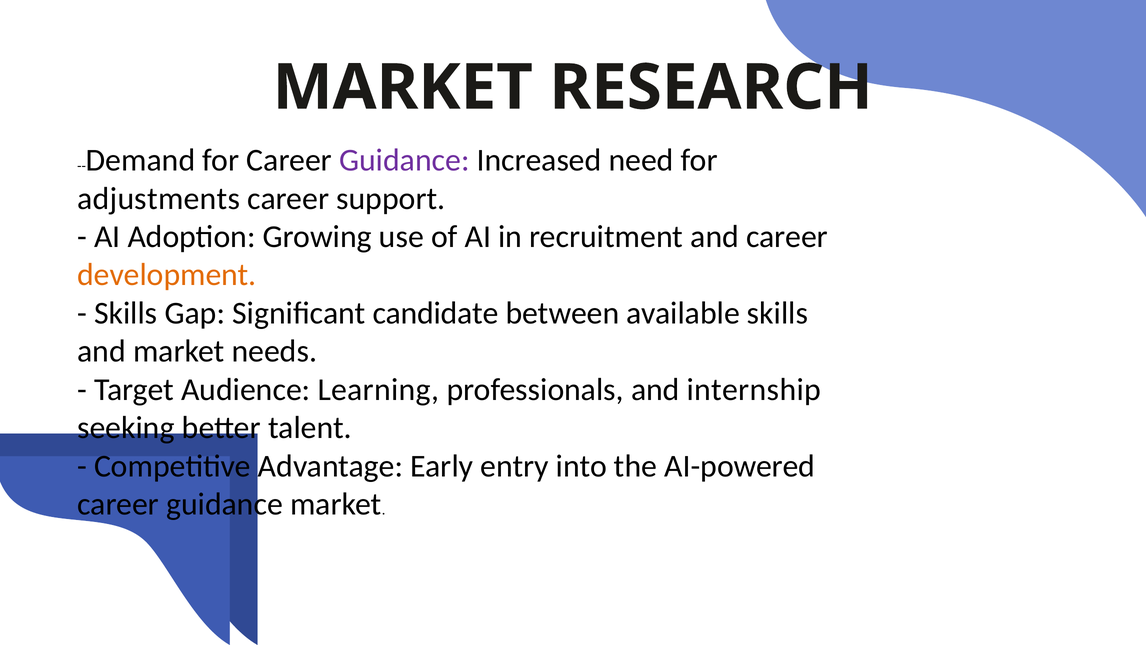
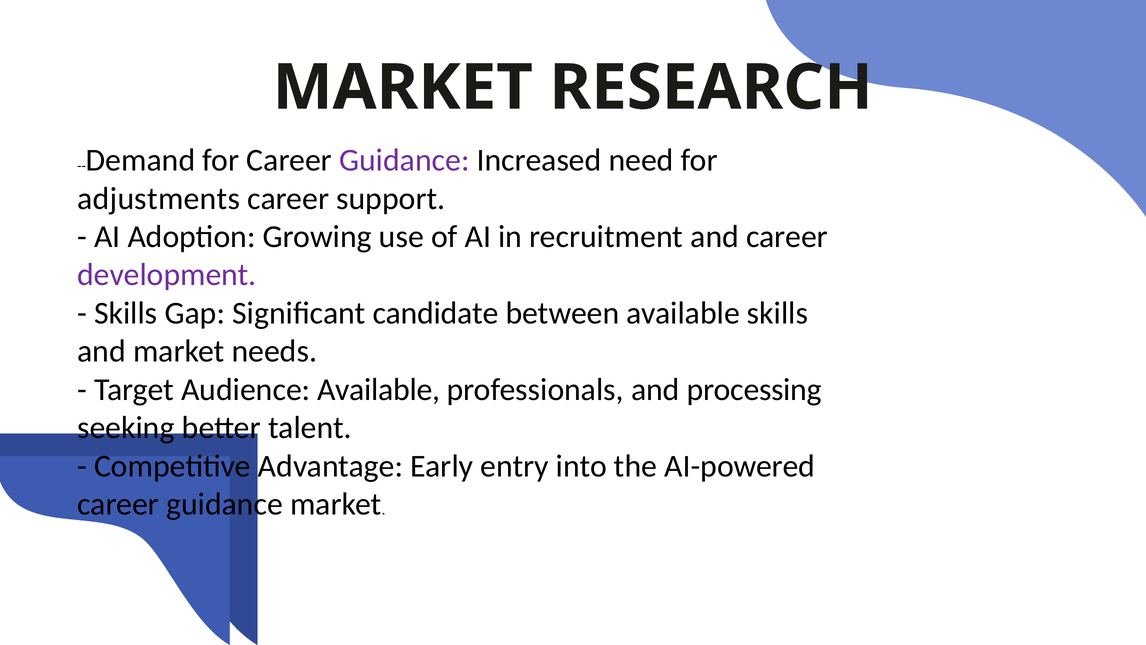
development colour: orange -> purple (167, 275)
Audience Learning: Learning -> Available (379, 389)
internship: internship -> processing (754, 389)
